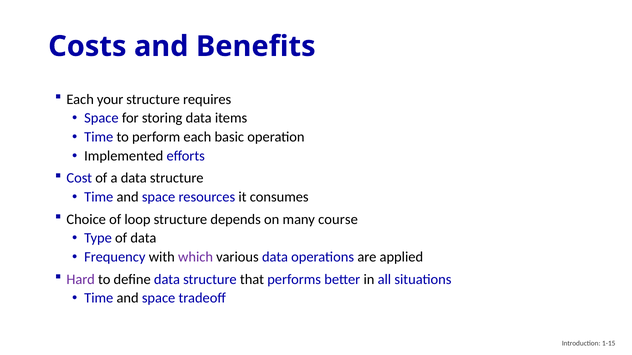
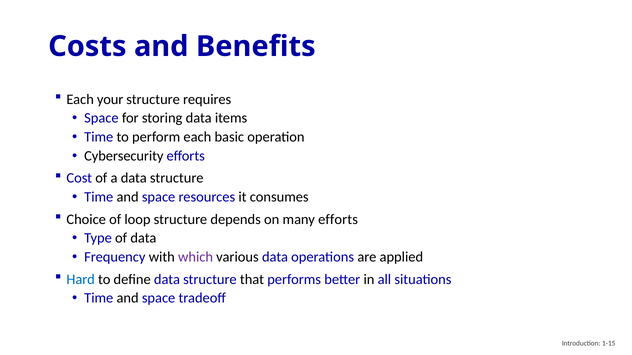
Implemented: Implemented -> Cybersecurity (124, 156)
many course: course -> efforts (338, 220)
Hard colour: purple -> blue (81, 280)
